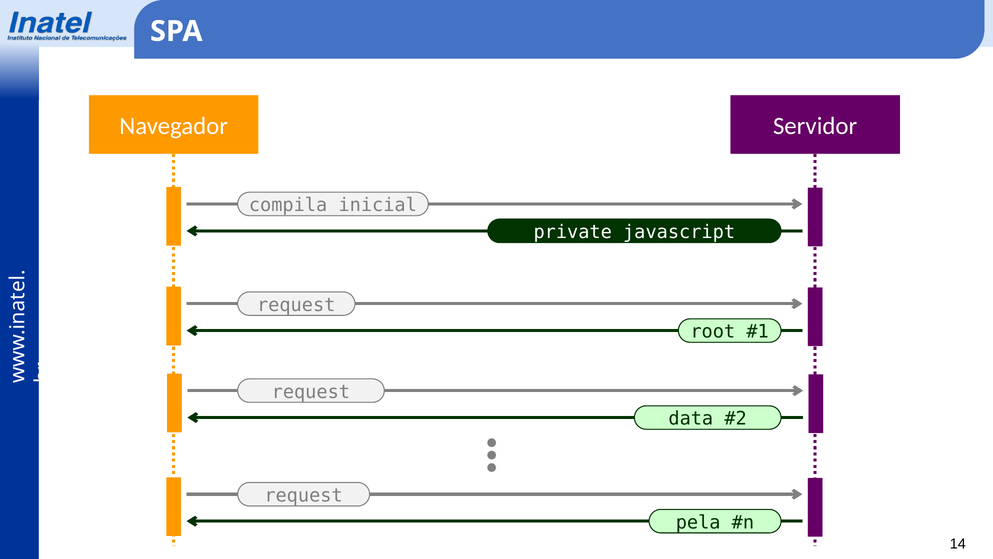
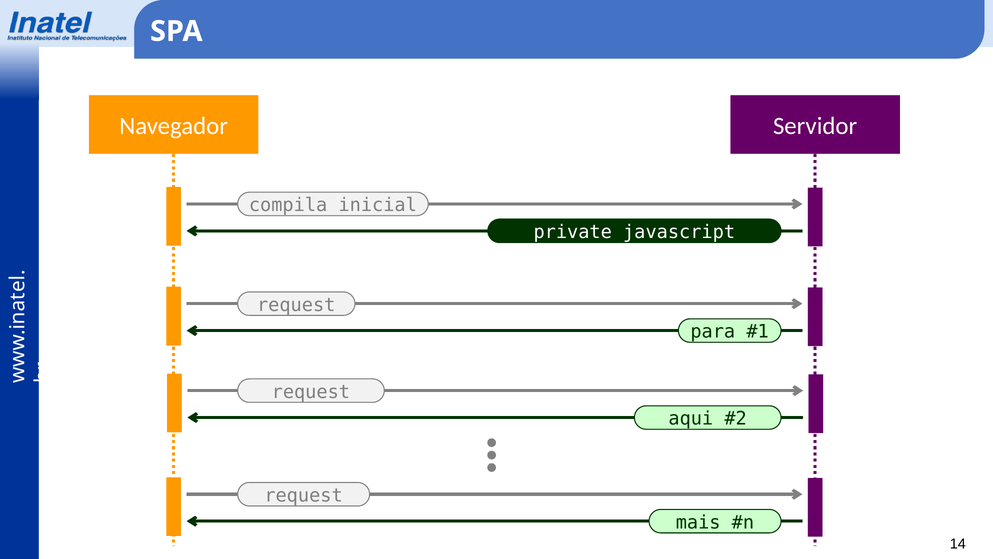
root: root -> para (713, 332)
data: data -> aqui (691, 418)
pela: pela -> mais (698, 522)
